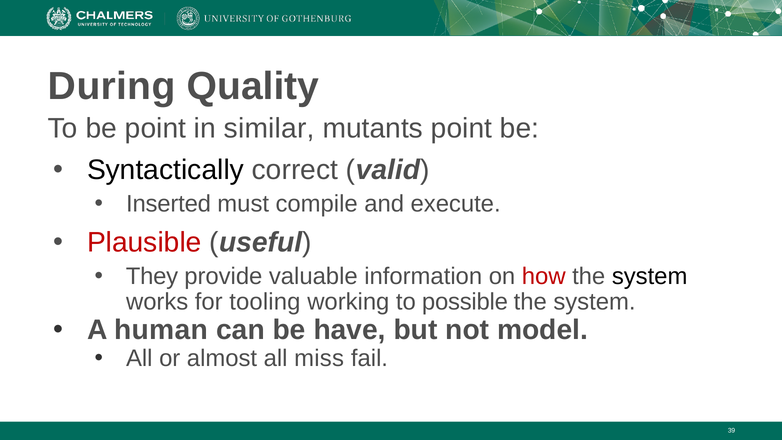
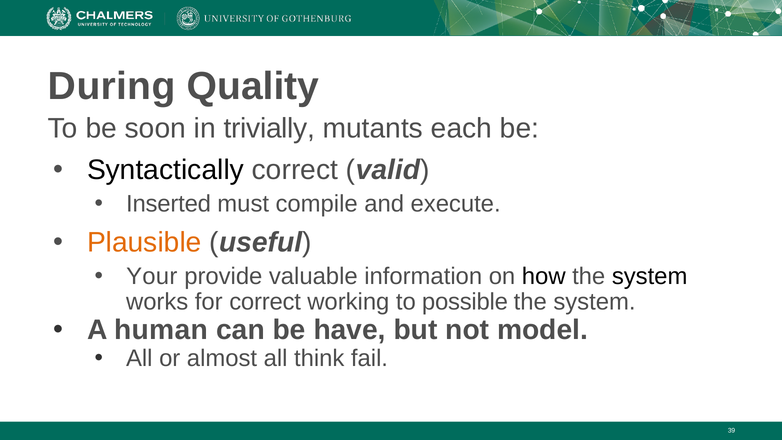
be point: point -> soon (155, 129)
similar: similar -> trivially (269, 129)
mutants point: point -> each (462, 129)
Plausible colour: red -> orange (144, 243)
They: They -> Your (152, 276)
how colour: red -> black (544, 276)
for tooling: tooling -> correct (265, 302)
miss: miss -> think (319, 358)
